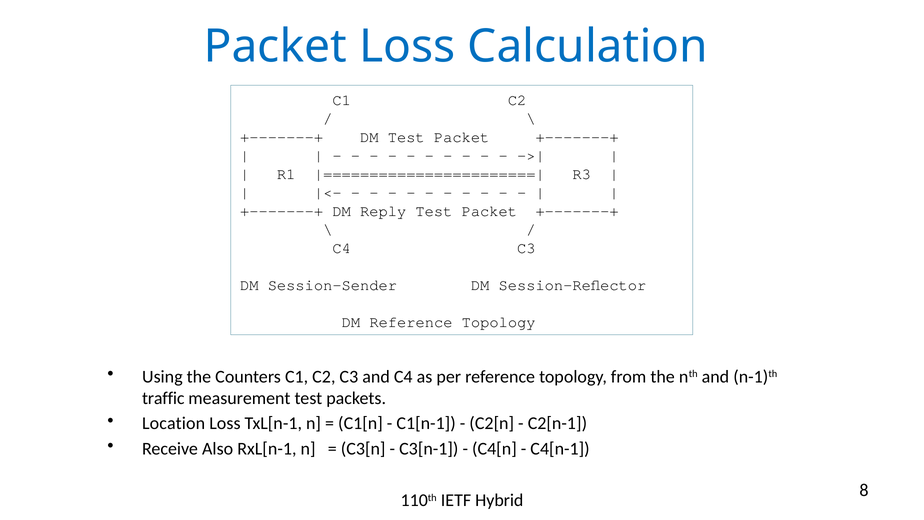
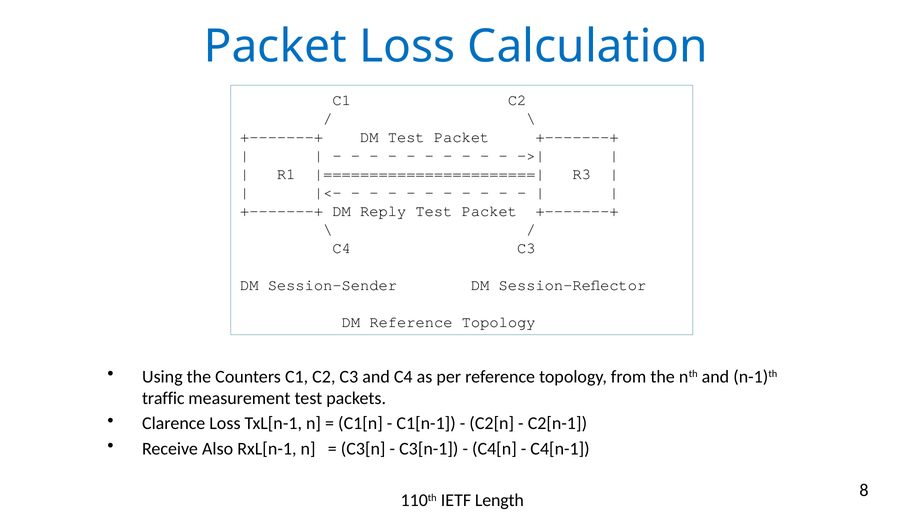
Location: Location -> Clarence (174, 423)
Hybrid: Hybrid -> Length (499, 500)
